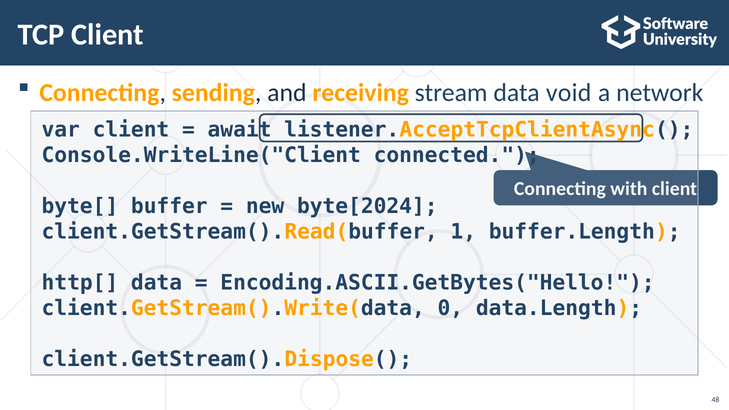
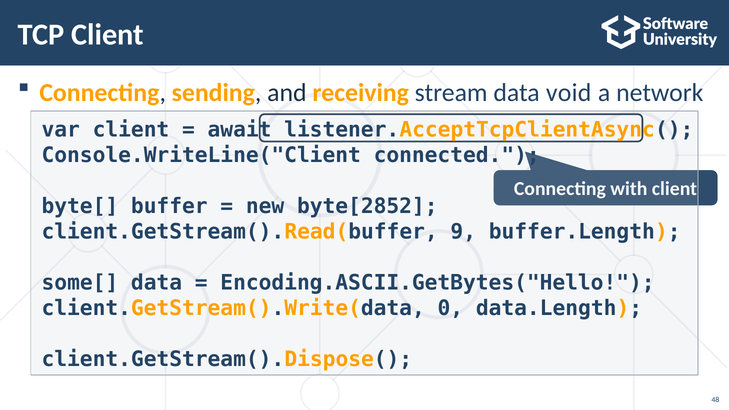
byte[2024: byte[2024 -> byte[2852 (367, 206)
1: 1 -> 9 (463, 232)
http[: http[ -> some[ (80, 283)
